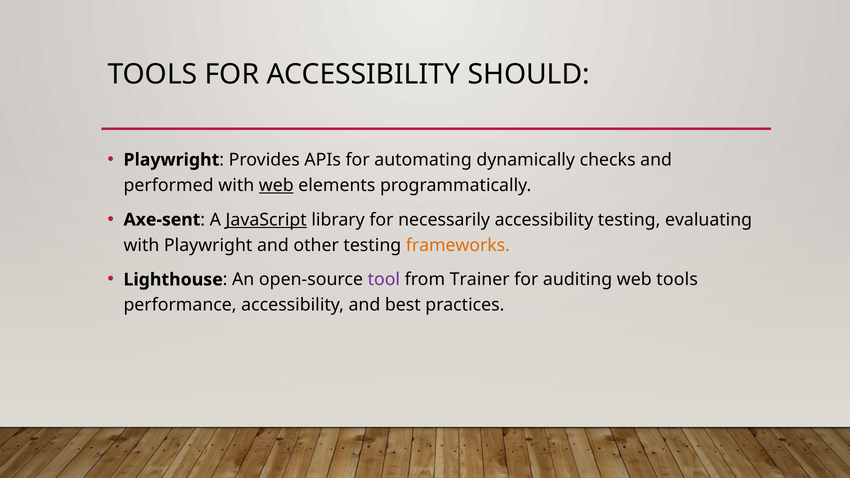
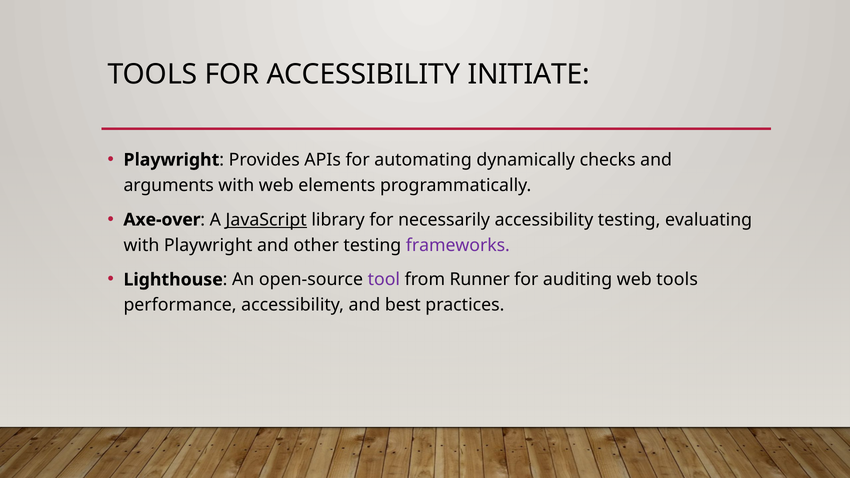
SHOULD: SHOULD -> INITIATE (529, 74)
performed: performed -> arguments (169, 185)
web underline: present -> none (276, 185)
Axe-sent: Axe-sent -> Axe-over (162, 220)
frameworks colour: orange -> purple (458, 245)
Trainer: Trainer -> Runner (480, 280)
